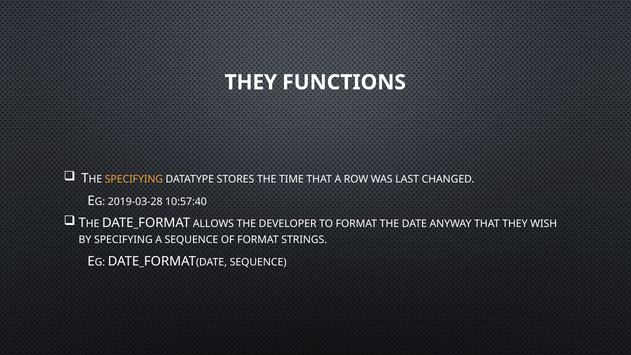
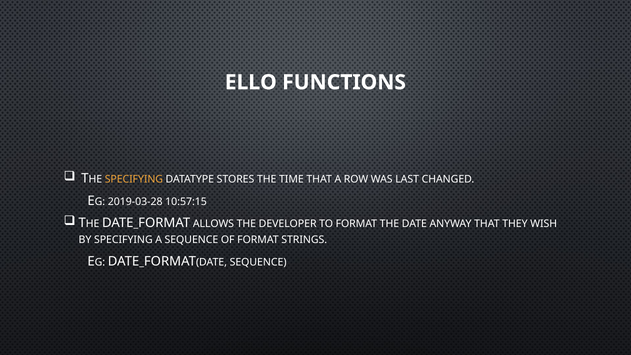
THEY: THEY -> ELLO (251, 82)
10:57:40: 10:57:40 -> 10:57:15 (186, 202)
